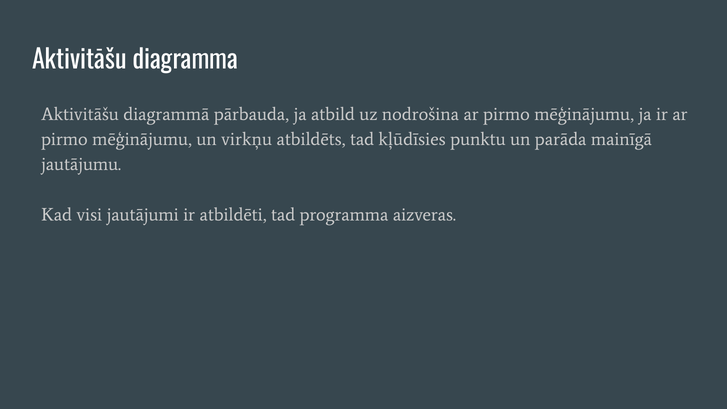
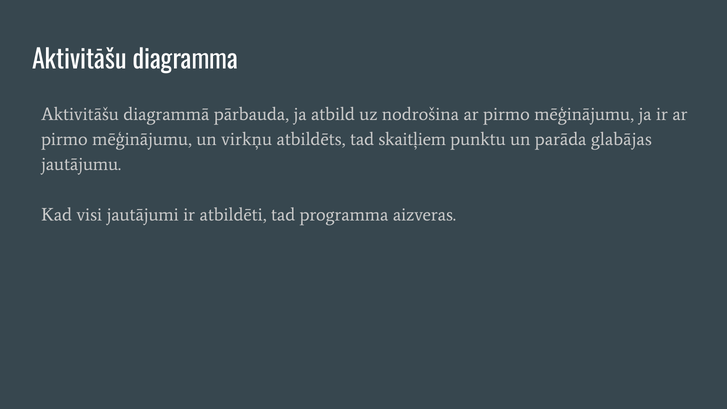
kļūdīsies: kļūdīsies -> skaitļiem (412, 139)
mainīgā: mainīgā -> glabājas (621, 139)
